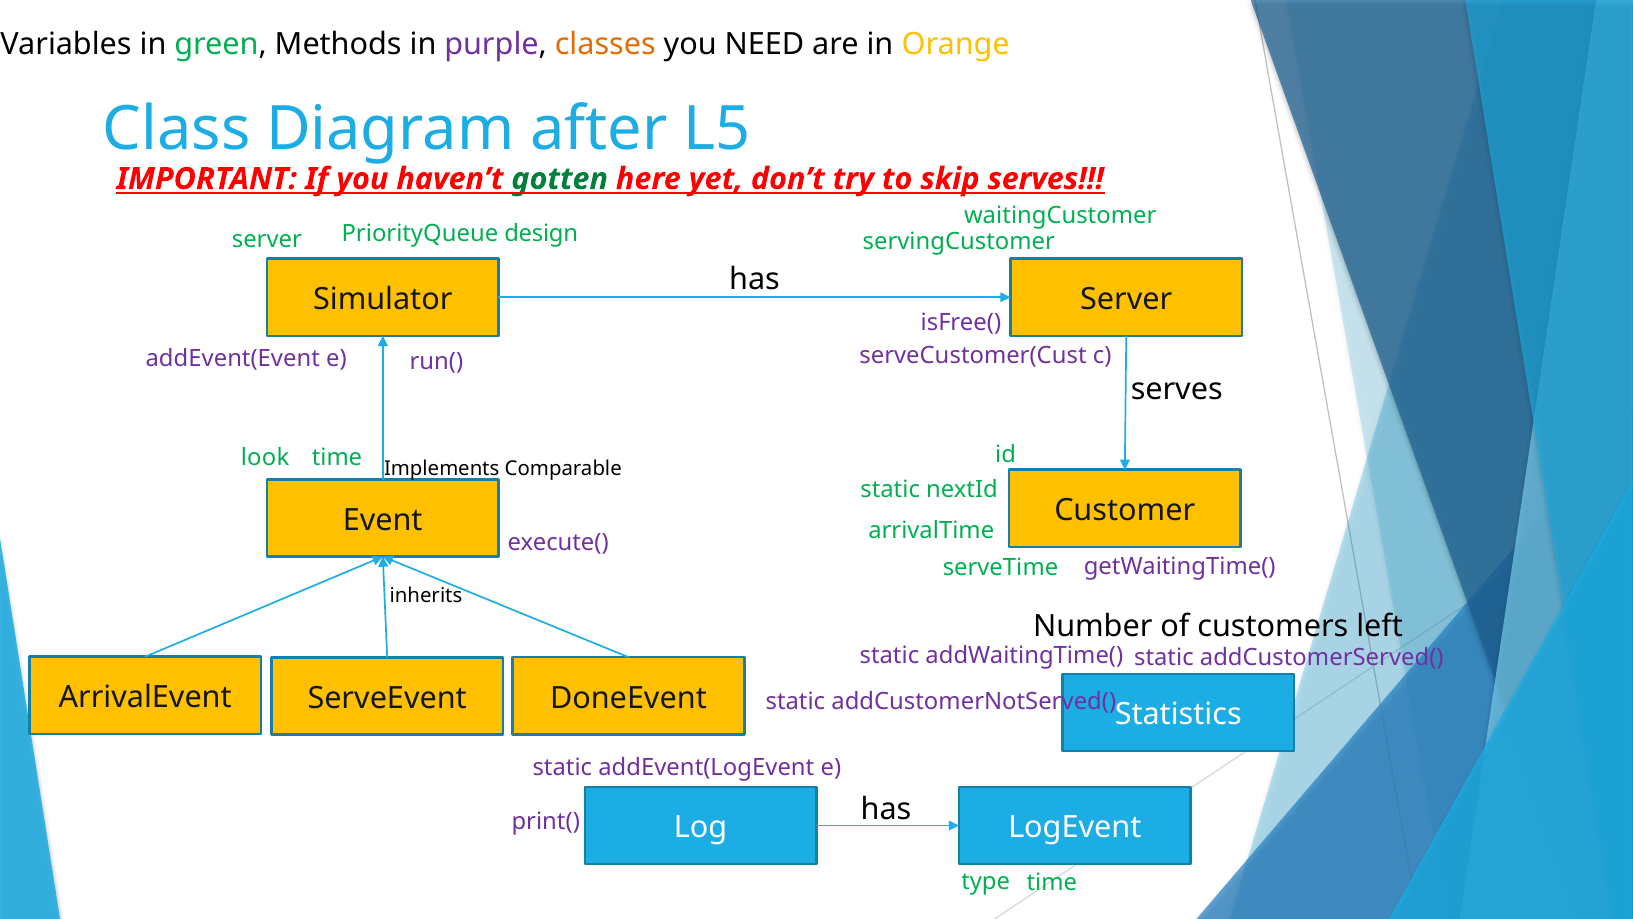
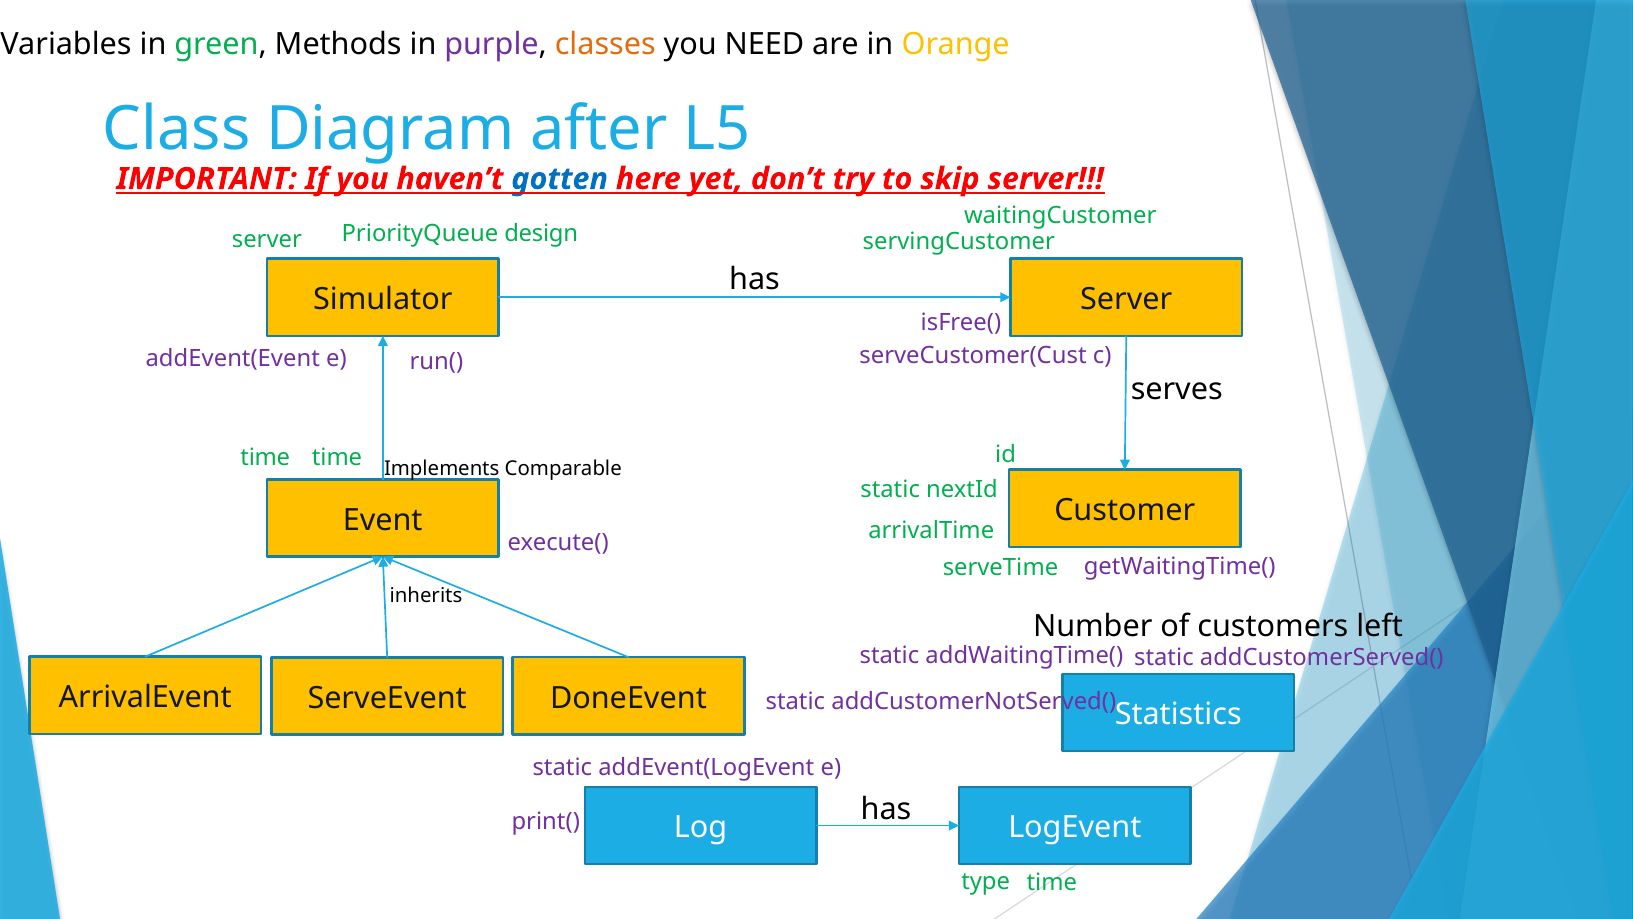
gotten colour: green -> blue (560, 179)
skip serves: serves -> server (1046, 179)
look: look -> time (265, 458)
